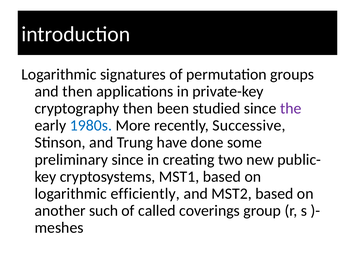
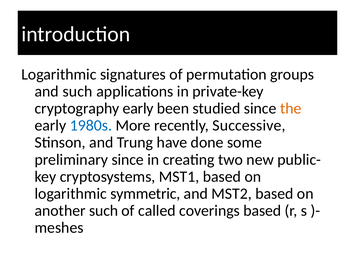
and then: then -> such (77, 92)
cryptography then: then -> early (138, 109)
the colour: purple -> orange (291, 109)
efficiently: efficiently -> symmetric (145, 194)
coverings group: group -> based (262, 211)
